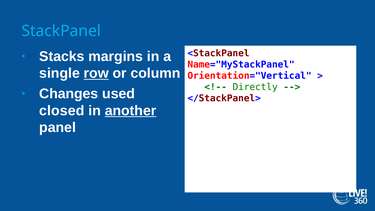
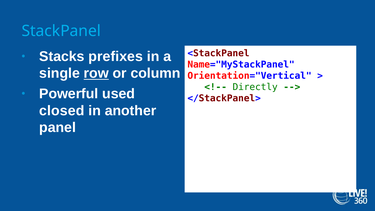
margins: margins -> prefixes (116, 56)
Changes: Changes -> Powerful (69, 94)
another underline: present -> none (131, 111)
